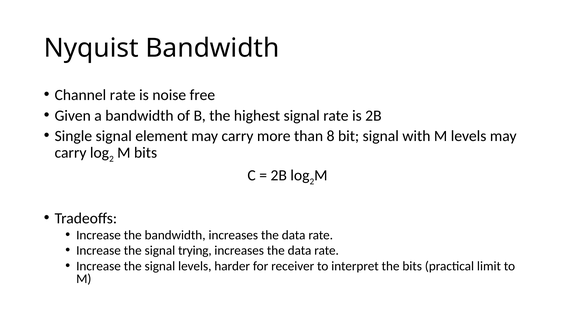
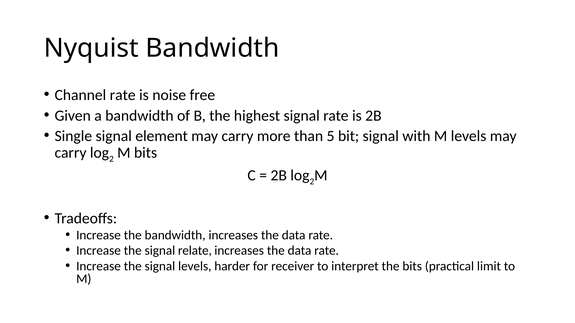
8: 8 -> 5 (331, 136)
trying: trying -> relate (195, 251)
